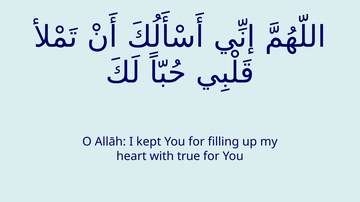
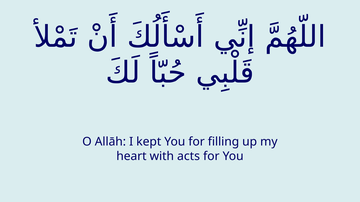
true: true -> acts (189, 157)
